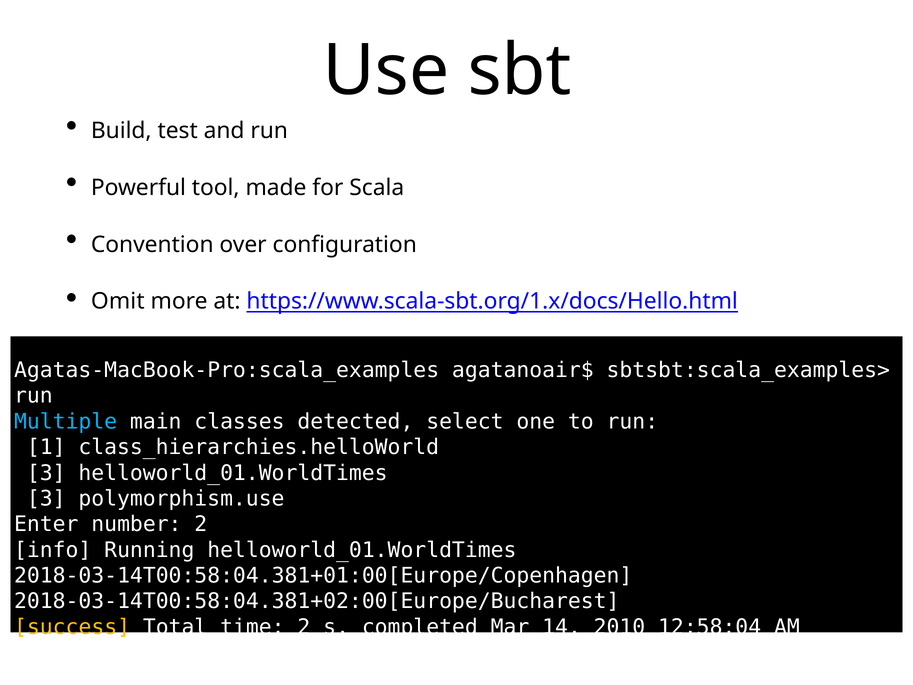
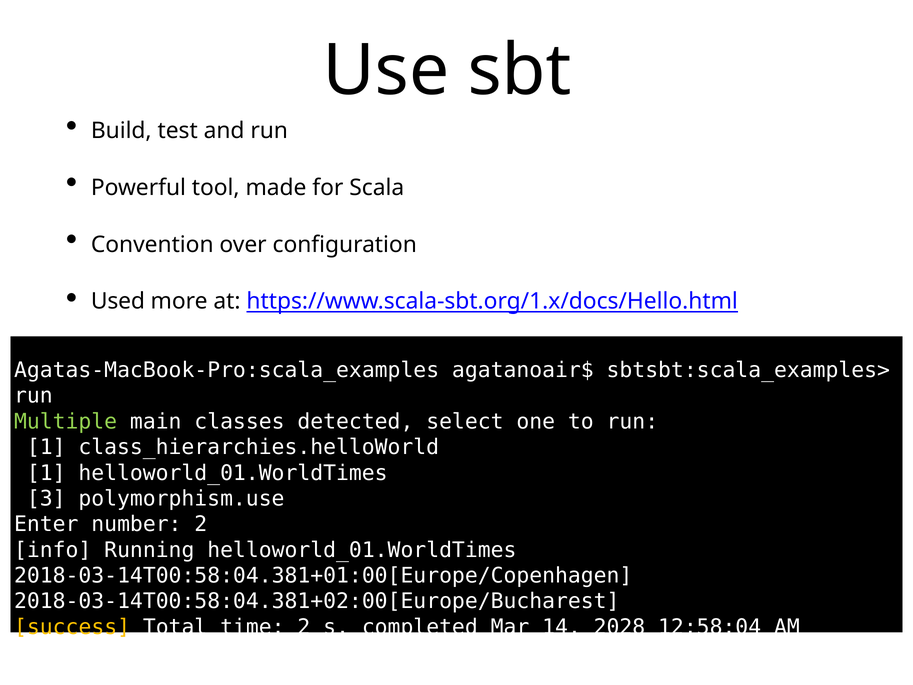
Omit: Omit -> Used (118, 301)
Multiple colour: light blue -> light green (66, 421)
3: 3 -> 1 (46, 473)
2010: 2010 -> 2028 (619, 627)
